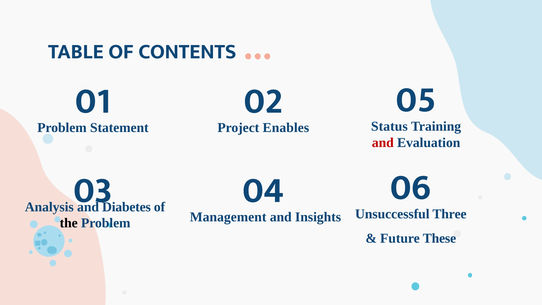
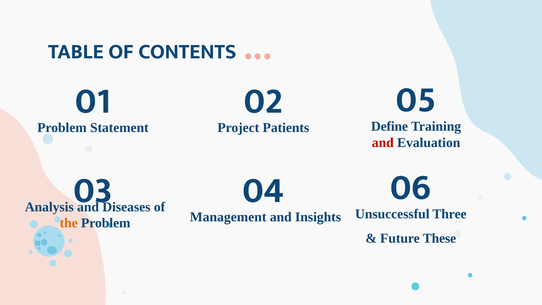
Enables: Enables -> Patients (286, 128)
Status: Status -> Define (389, 126)
Diabetes: Diabetes -> Diseases (126, 207)
the colour: black -> orange (69, 223)
